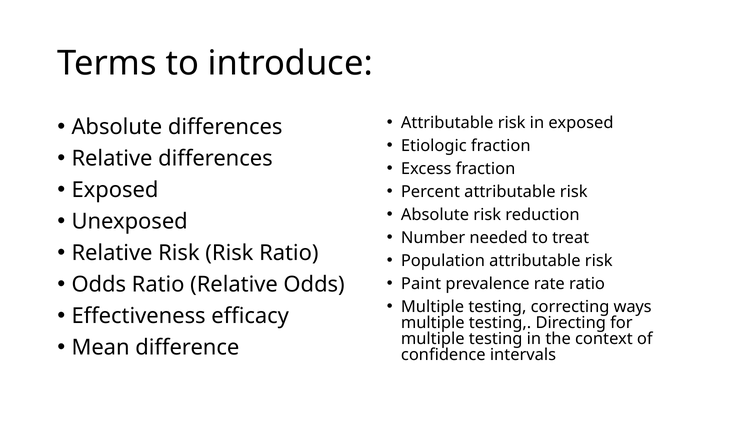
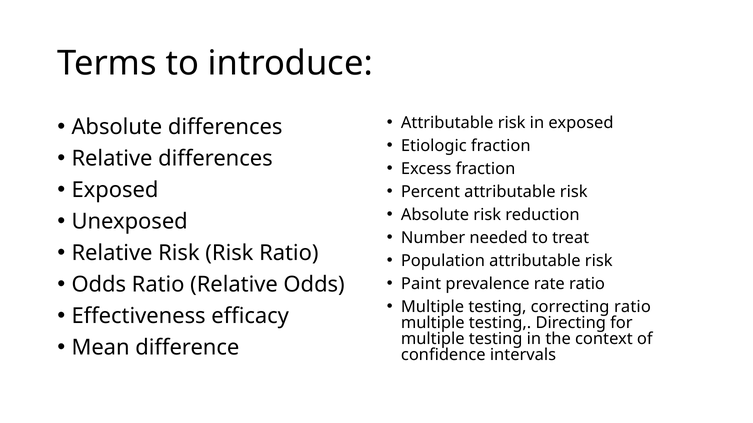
correcting ways: ways -> ratio (632, 307)
